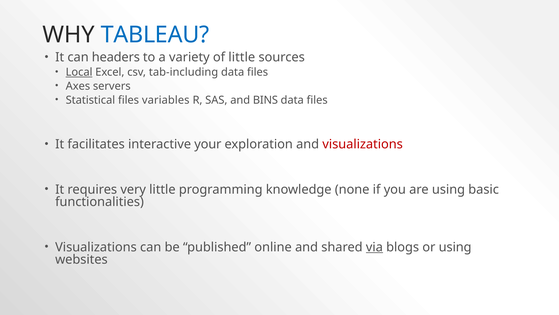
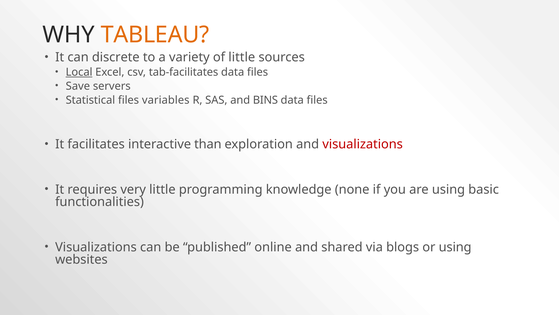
TABLEAU colour: blue -> orange (155, 35)
headers: headers -> discrete (116, 57)
tab-including: tab-including -> tab-facilitates (184, 72)
Axes: Axes -> Save (78, 86)
your: your -> than (208, 144)
via underline: present -> none (374, 247)
